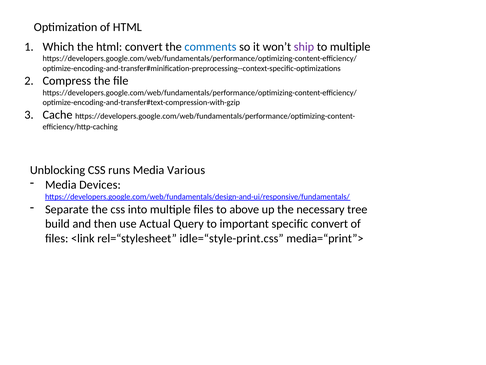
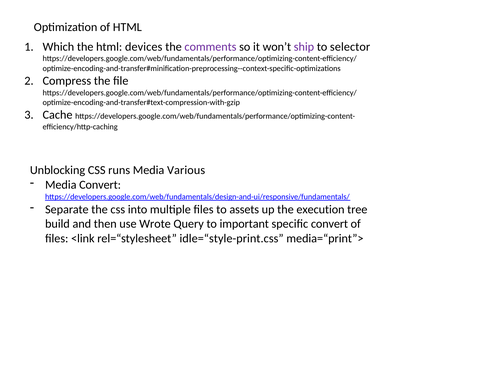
html convert: convert -> devices (144, 47)
comments colour: blue -> purple (210, 47)
to multiple: multiple -> selector (350, 47)
Media Devices: Devices -> Convert (100, 185)
above: above -> assets (244, 209)
necessary: necessary -> execution (320, 209)
Actual: Actual -> Wrote (155, 224)
